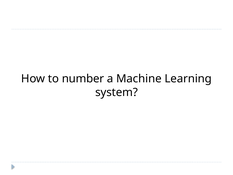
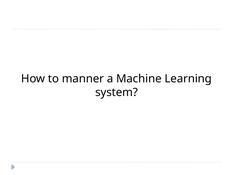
number: number -> manner (83, 79)
